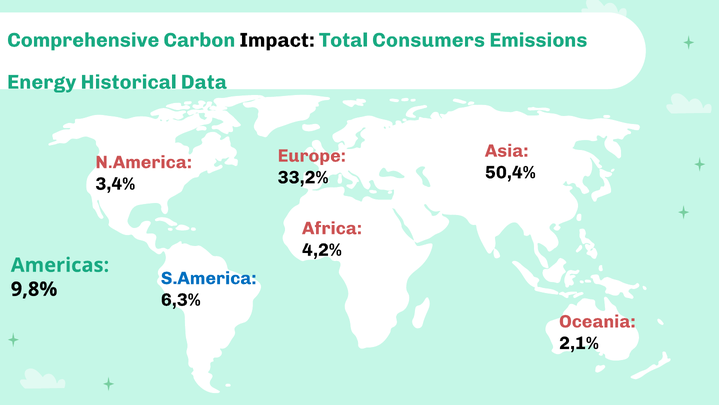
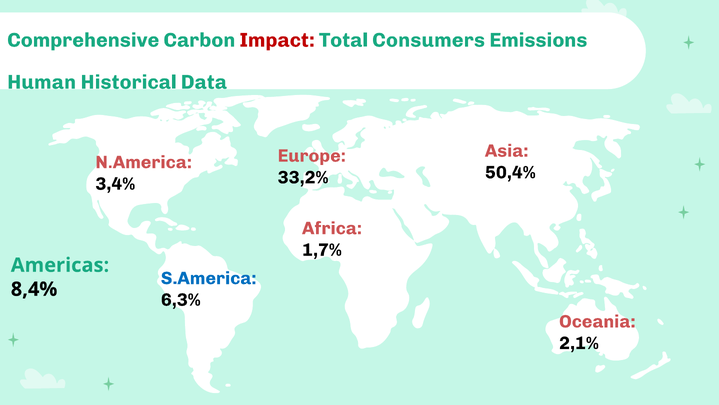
Impact colour: black -> red (277, 40)
Energy: Energy -> Human (42, 82)
4,2%: 4,2% -> 1,7% (322, 250)
9,8%: 9,8% -> 8,4% (34, 289)
